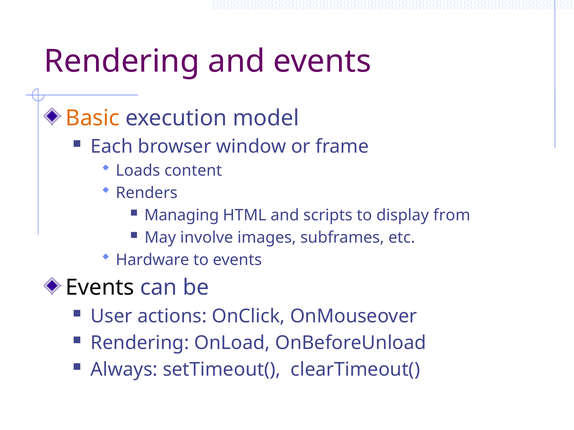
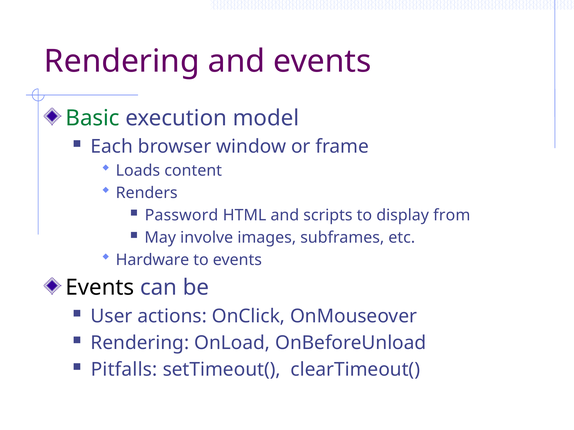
Basic colour: orange -> green (93, 118)
Managing: Managing -> Password (181, 215)
Always: Always -> Pitfalls (124, 370)
